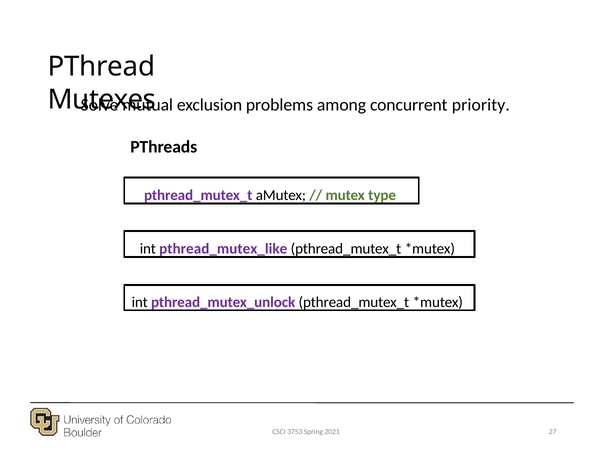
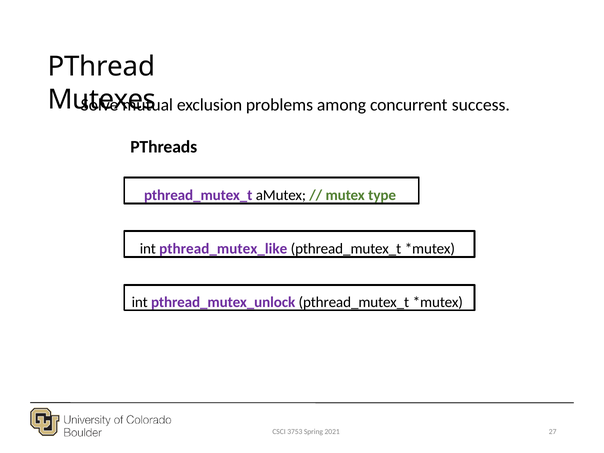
priority: priority -> success (481, 105)
